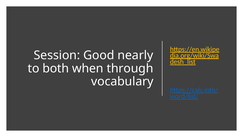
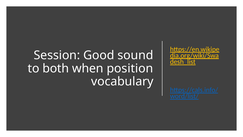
nearly: nearly -> sound (135, 55)
through: through -> position (130, 68)
